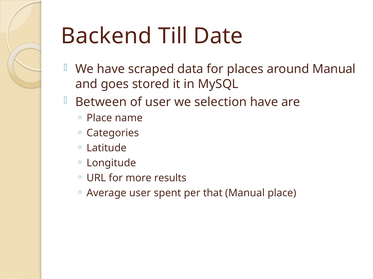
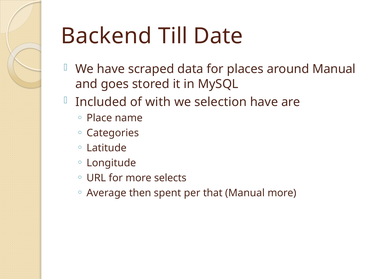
Between: Between -> Included (101, 102)
of user: user -> with (158, 102)
results: results -> selects (170, 178)
Average user: user -> then (140, 193)
Manual place: place -> more (282, 193)
